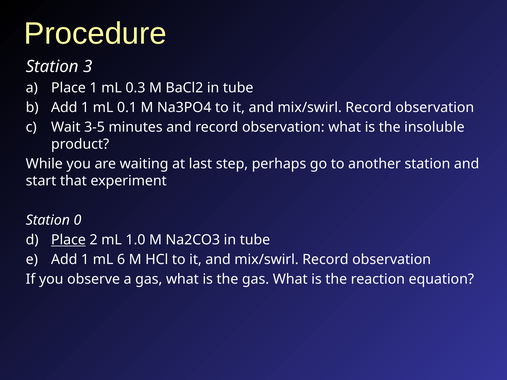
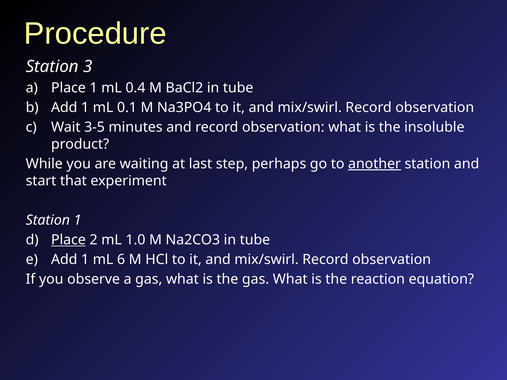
0.3: 0.3 -> 0.4 (135, 88)
another underline: none -> present (374, 164)
Station 0: 0 -> 1 (77, 220)
